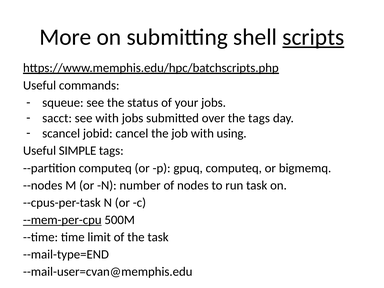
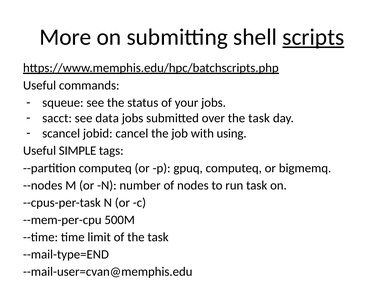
see with: with -> data (107, 118)
over the tags: tags -> task (259, 118)
--mem-per-cpu underline: present -> none (62, 220)
